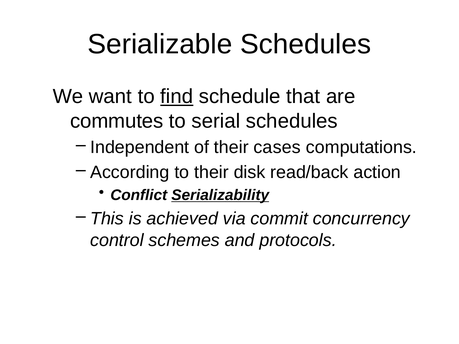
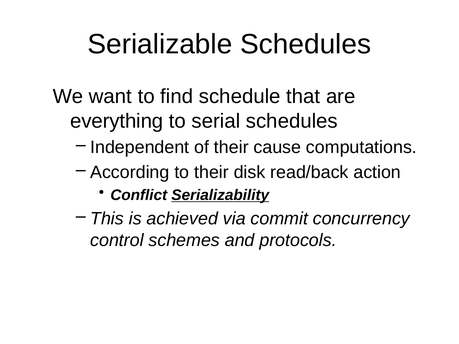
find underline: present -> none (177, 97)
commutes: commutes -> everything (117, 121)
cases: cases -> cause (277, 147)
